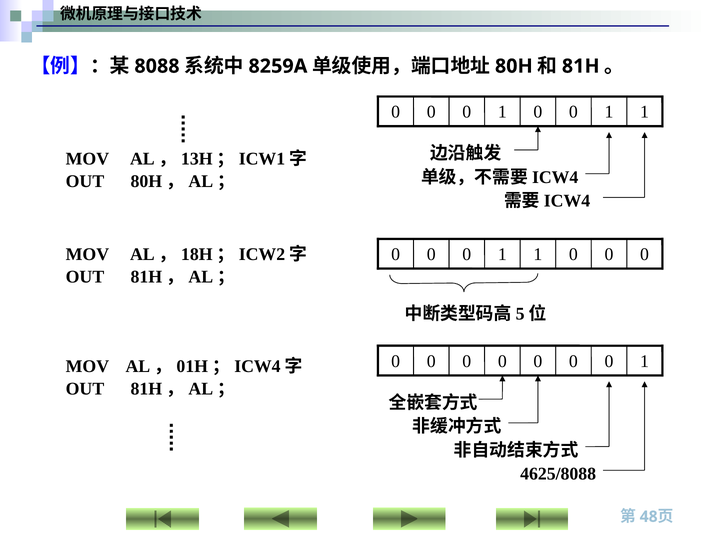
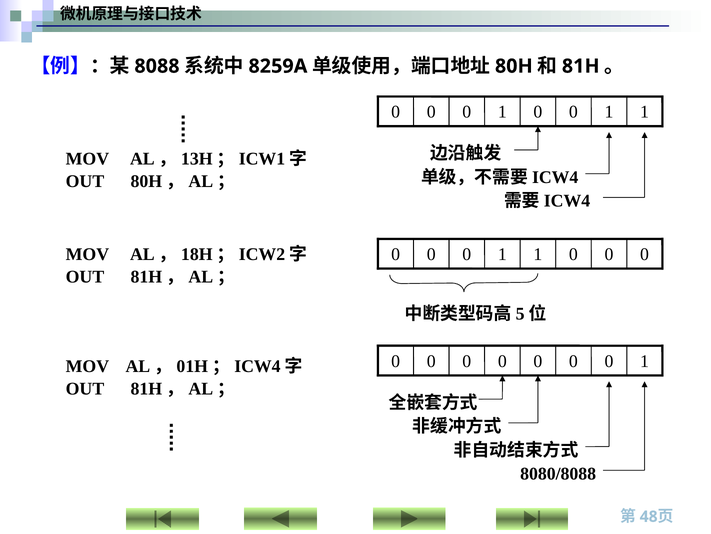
4625/8088: 4625/8088 -> 8080/8088 (558, 473)
